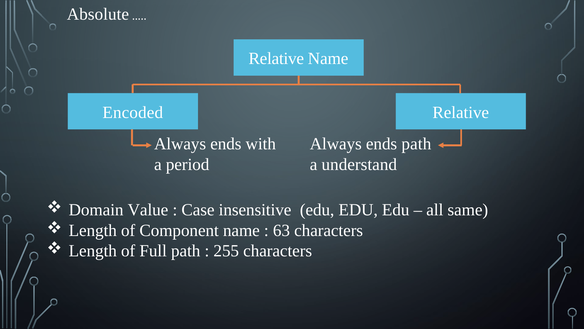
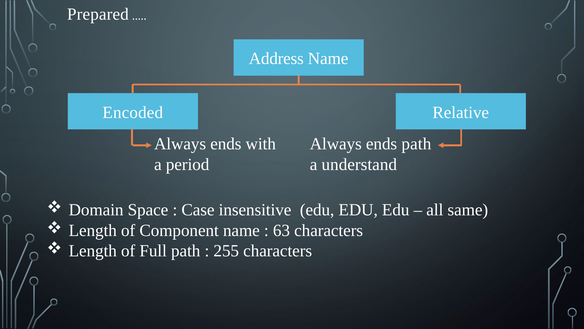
Absolute: Absolute -> Prepared (98, 14)
Relative: Relative -> Address (276, 59)
Value: Value -> Space (148, 210)
